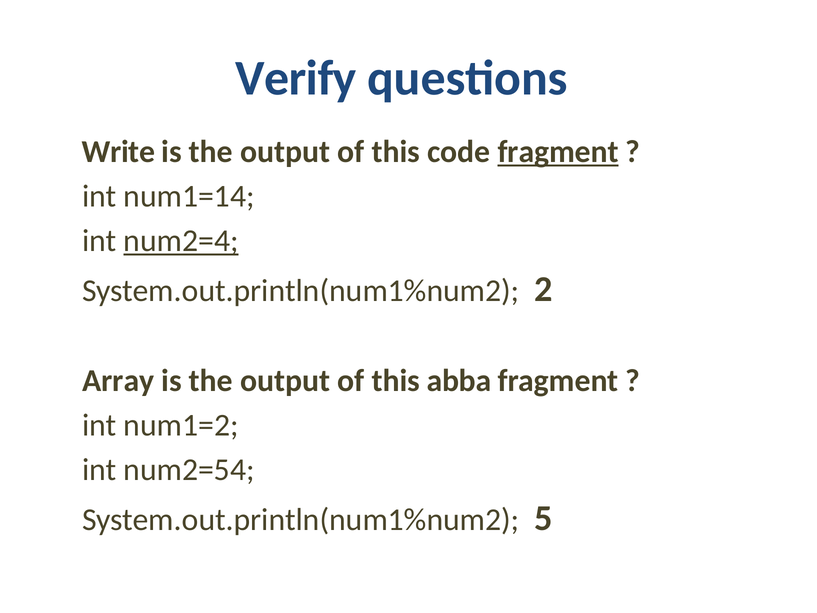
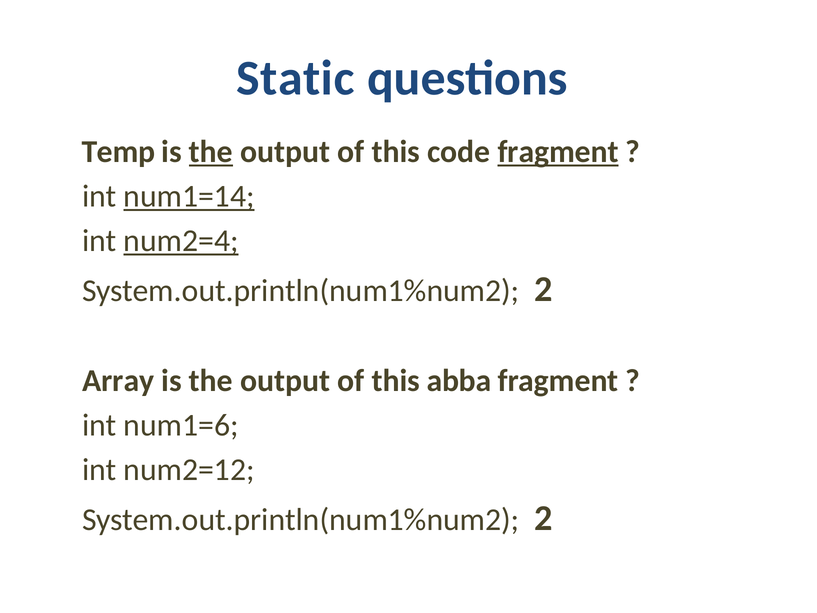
Verify: Verify -> Static (295, 78)
Write: Write -> Temp (118, 152)
the underline: none -> present (211, 152)
num1=14 underline: none -> present (189, 196)
num1=2: num1=2 -> num1=6 (181, 425)
num2=54: num2=54 -> num2=12 (189, 470)
5: 5 -> 2 (543, 518)
